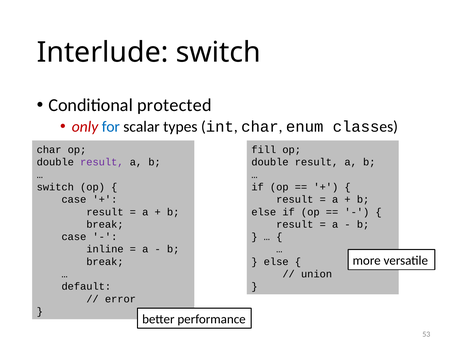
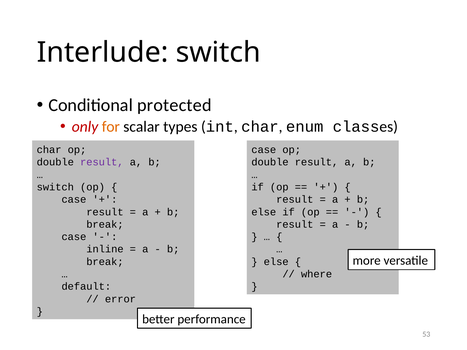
for colour: blue -> orange (111, 127)
fill: fill -> case (264, 150)
union: union -> where (317, 274)
